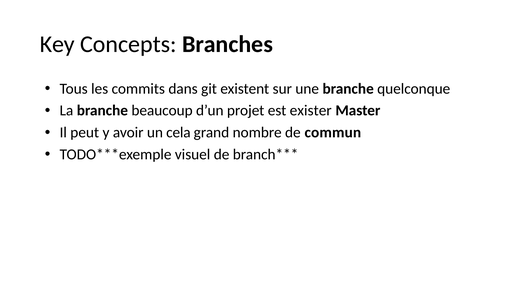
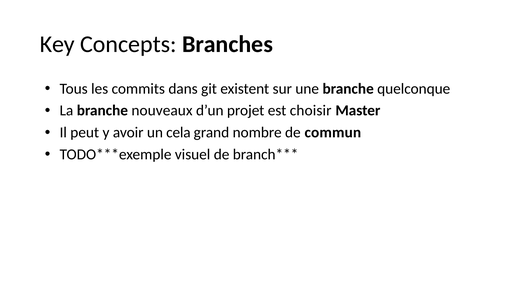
beaucoup: beaucoup -> nouveaux (162, 111)
exister: exister -> choisir (311, 111)
